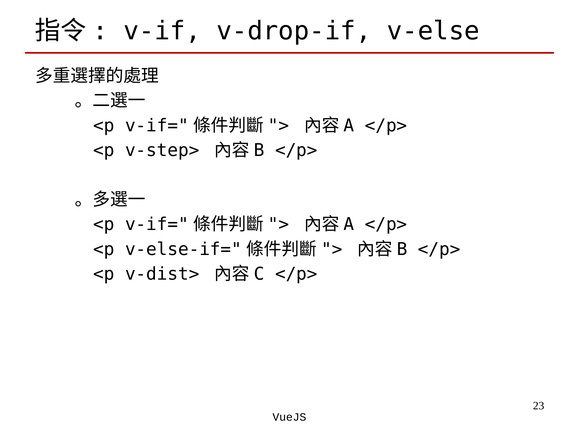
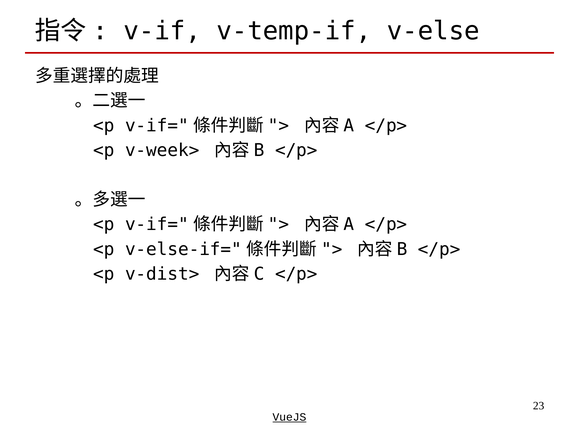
v-drop-if: v-drop-if -> v-temp-if (294, 31)
v-step>: v-step> -> v-week> (162, 150)
VueJS underline: none -> present (289, 417)
